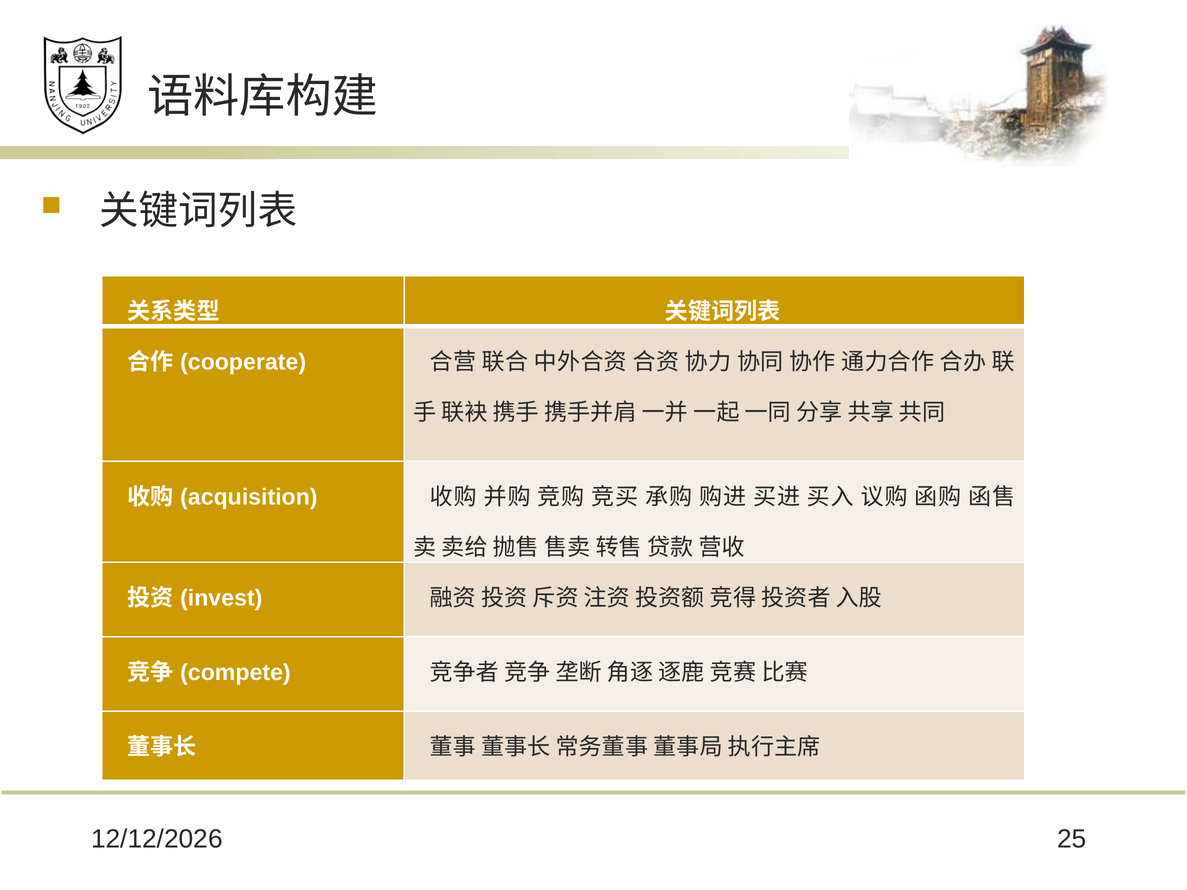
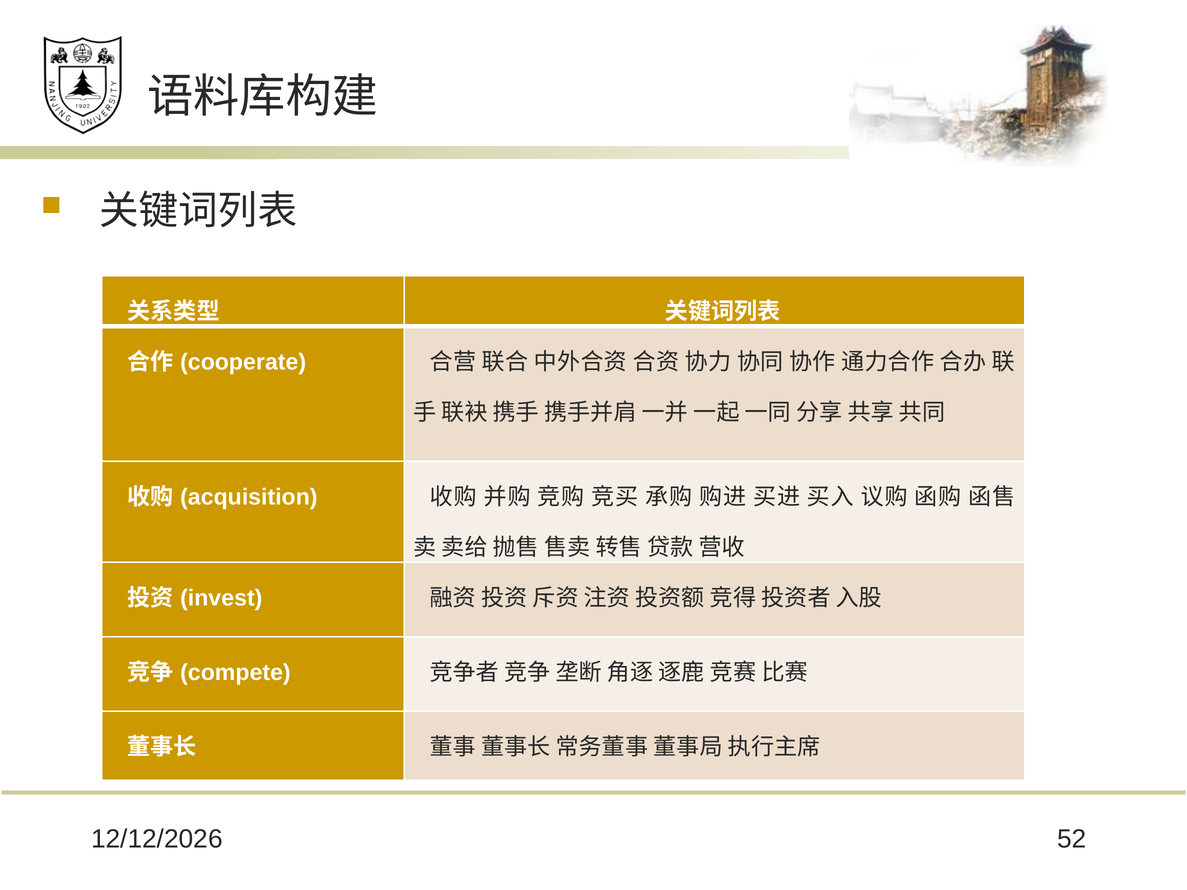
25: 25 -> 52 (1072, 839)
